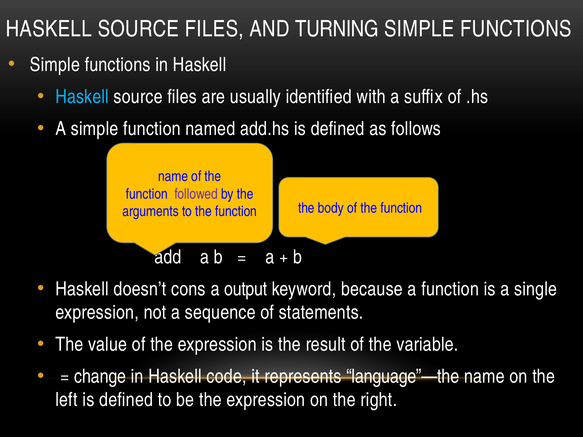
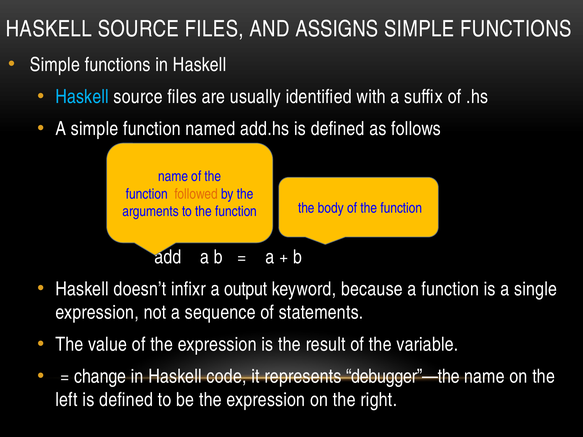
TURNING: TURNING -> ASSIGNS (337, 29)
followed colour: purple -> orange (196, 194)
cons: cons -> infixr (188, 289)
language”—the: language”—the -> debugger”—the (403, 377)
